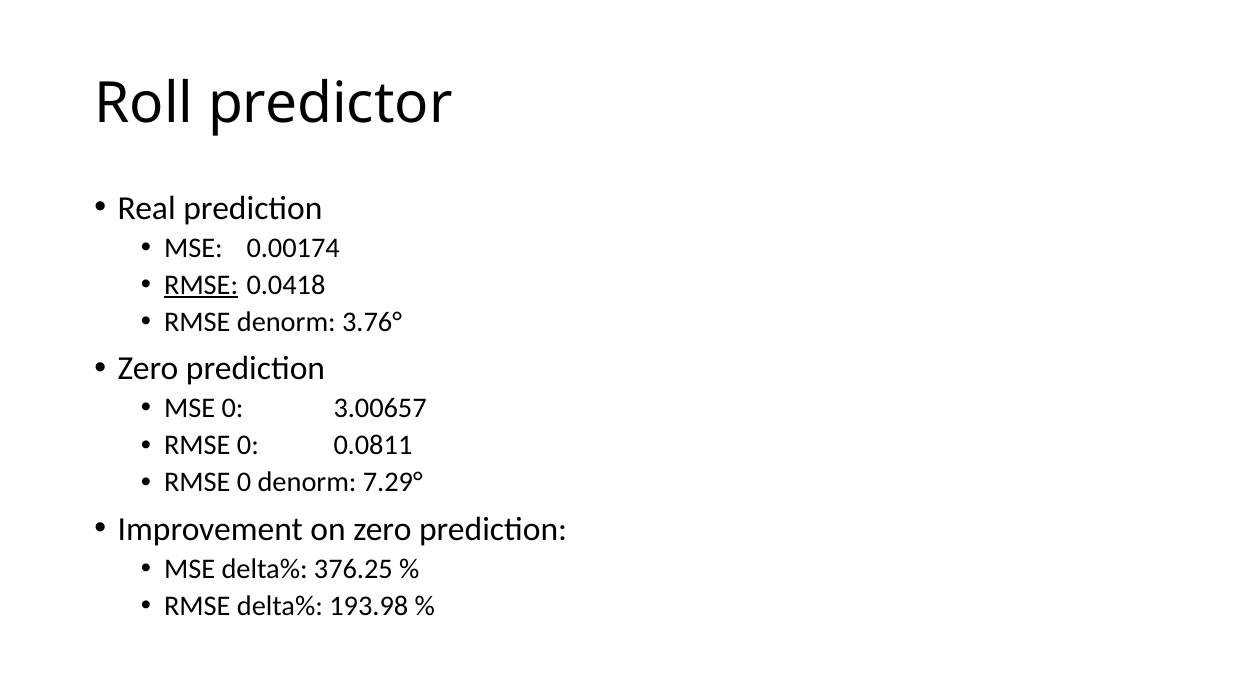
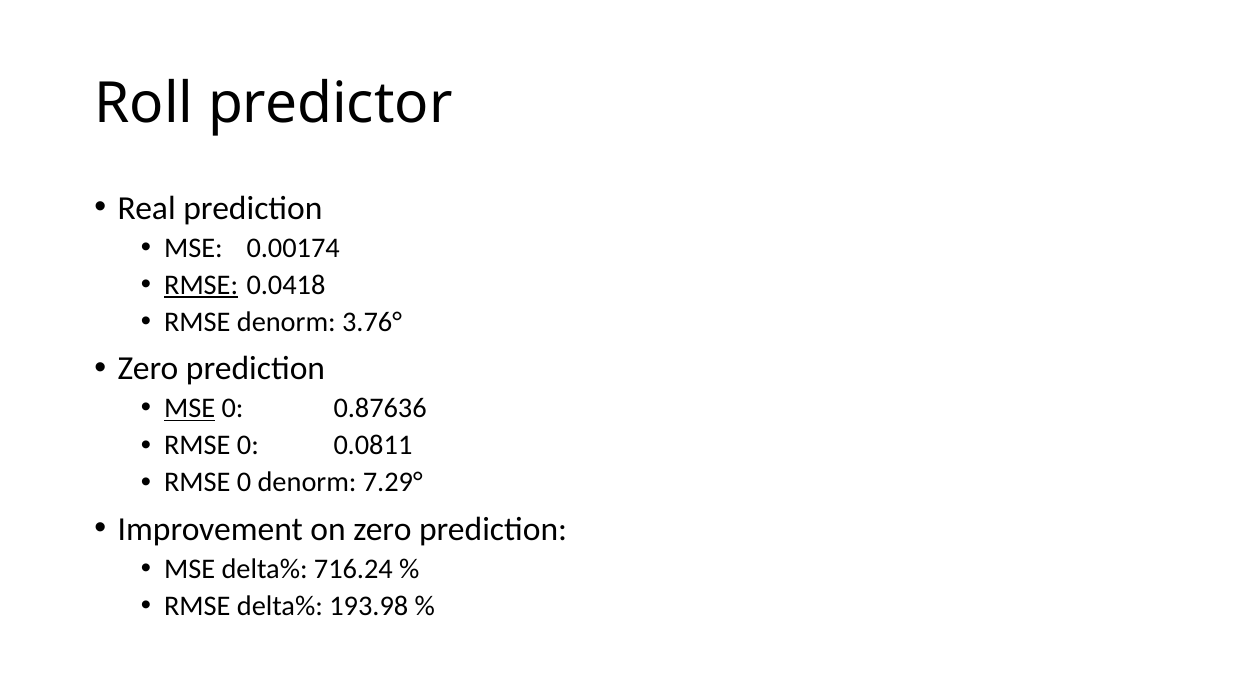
MSE underline: none -> present (190, 408)
3.00657: 3.00657 -> 0.87636 (380, 408)
376.25: 376.25 -> 716.24 (353, 569)
